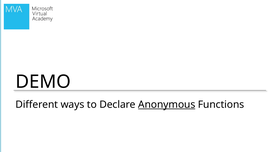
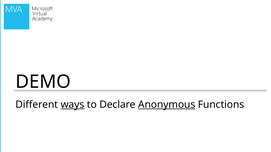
ways underline: none -> present (72, 105)
